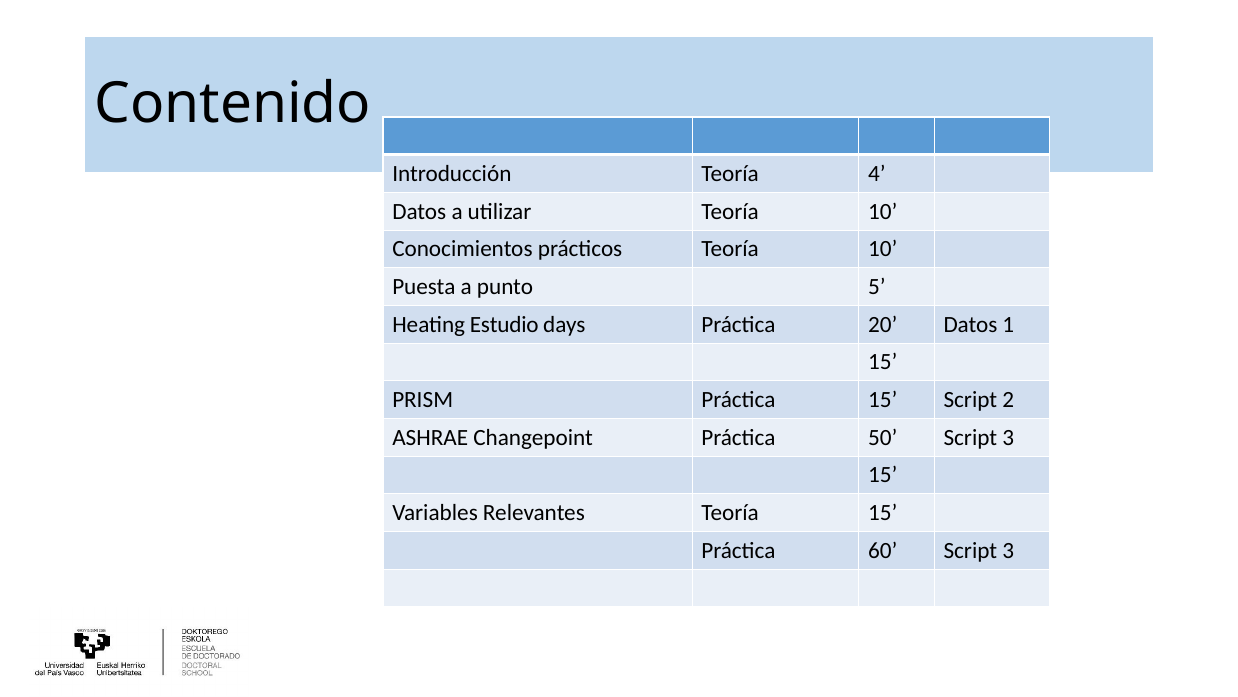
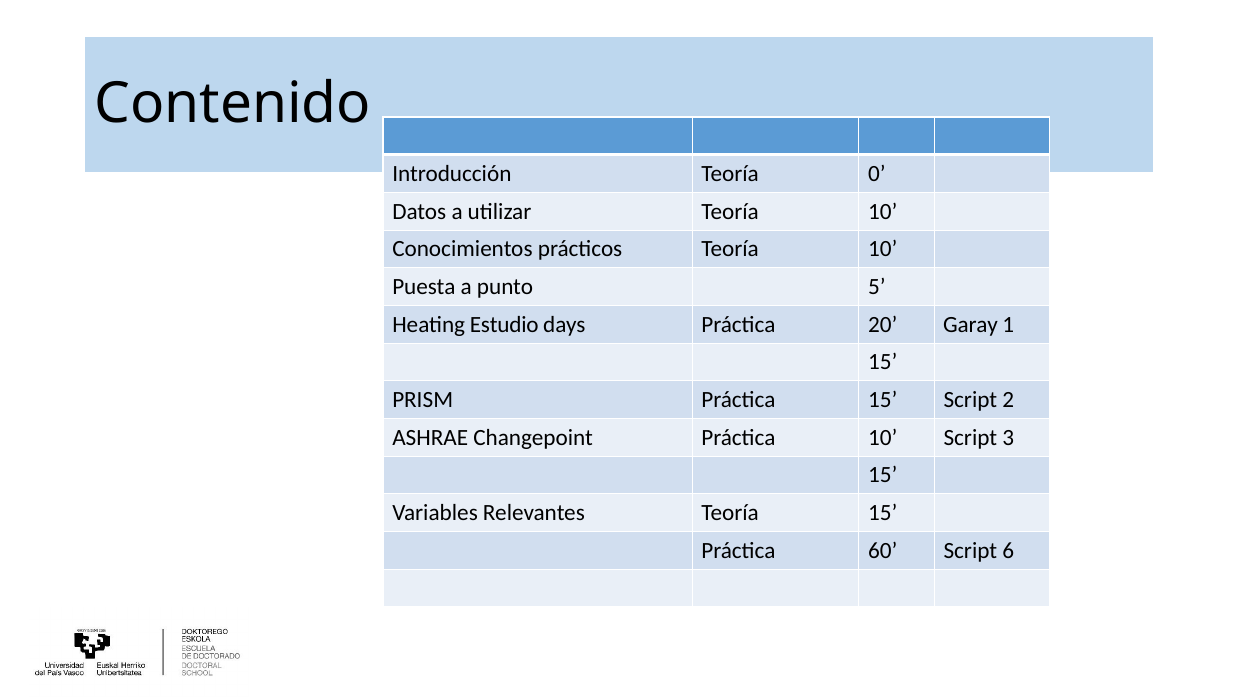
4: 4 -> 0 (877, 174)
20 Datos: Datos -> Garay (971, 324)
Práctica 50: 50 -> 10 (883, 437)
60 Script 3: 3 -> 6 (1008, 550)
